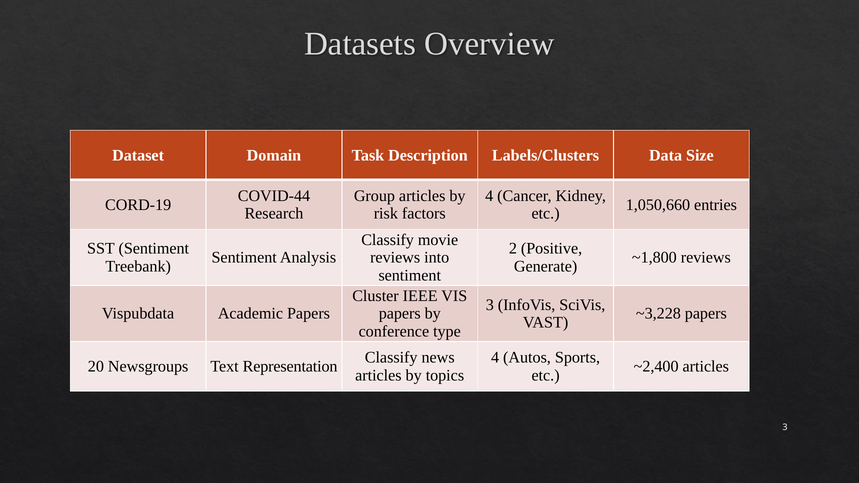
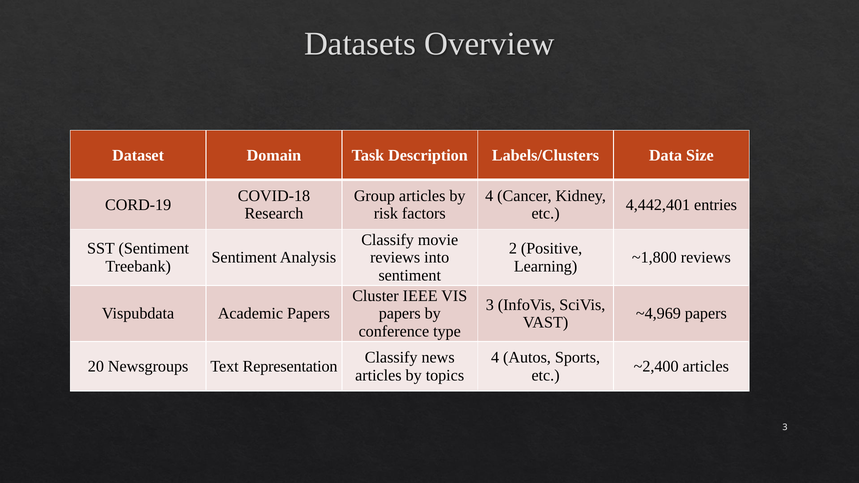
COVID-44: COVID-44 -> COVID-18 (274, 196)
1,050,660: 1,050,660 -> 4,442,401 (658, 205)
Generate: Generate -> Learning (546, 267)
~3,228: ~3,228 -> ~4,969 (658, 314)
